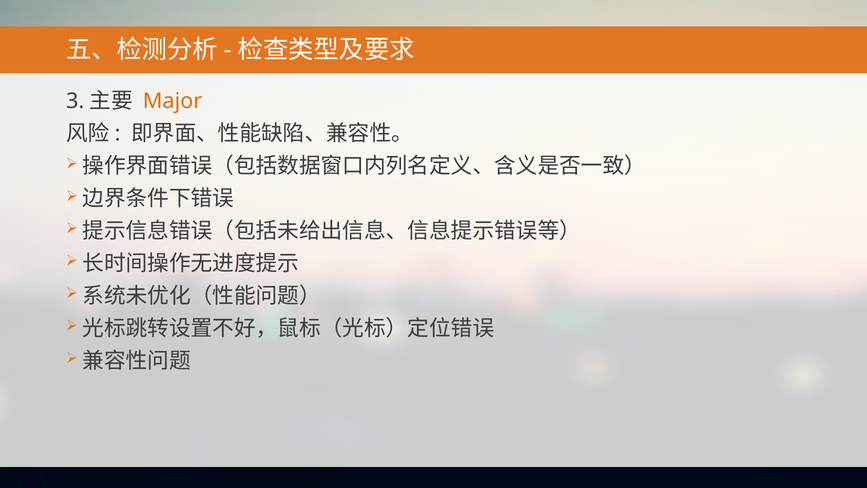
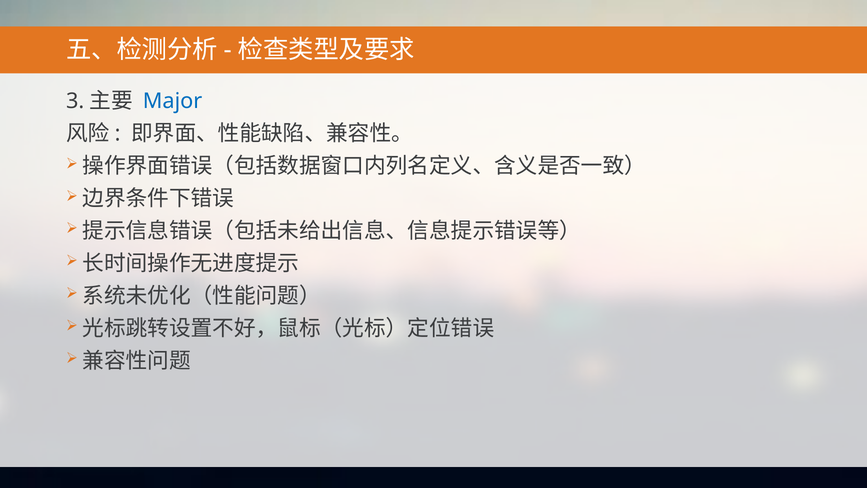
Major colour: orange -> blue (173, 101)
